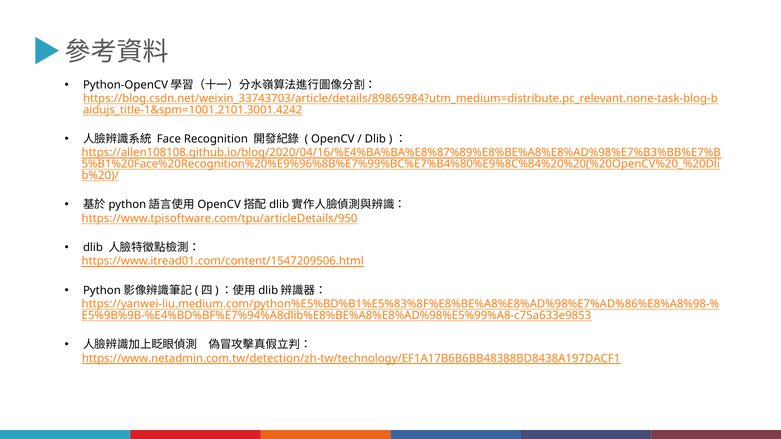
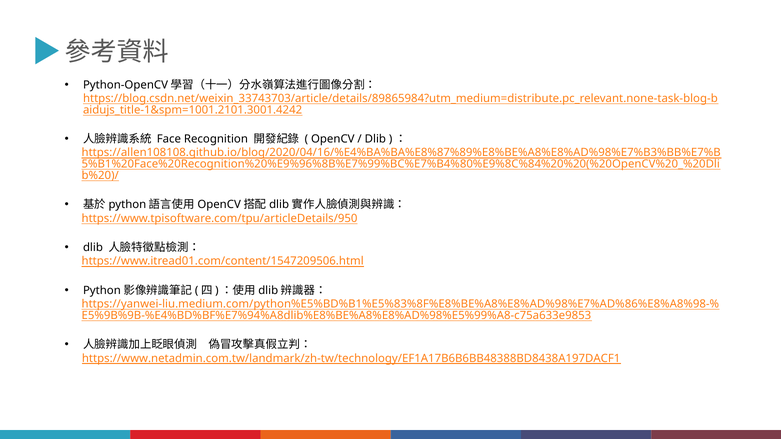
https://www.netadmin.com.tw/detection/zh-tw/technology/EF1A17B6B6BB48388BD8438A197DACF1: https://www.netadmin.com.tw/detection/zh-tw/technology/EF1A17B6B6BB48388BD8438A197DACF1 -> https://www.netadmin.com.tw/landmark/zh-tw/technology/EF1A17B6B6BB48388BD8438A197DACF1 (351, 359)
